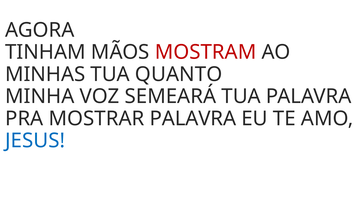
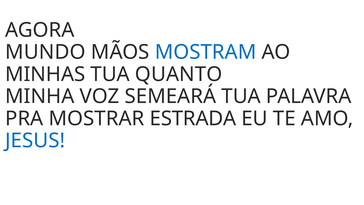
TINHAM: TINHAM -> MUNDO (45, 52)
MOSTRAM colour: red -> blue (206, 52)
MOSTRAR PALAVRA: PALAVRA -> ESTRADA (193, 118)
